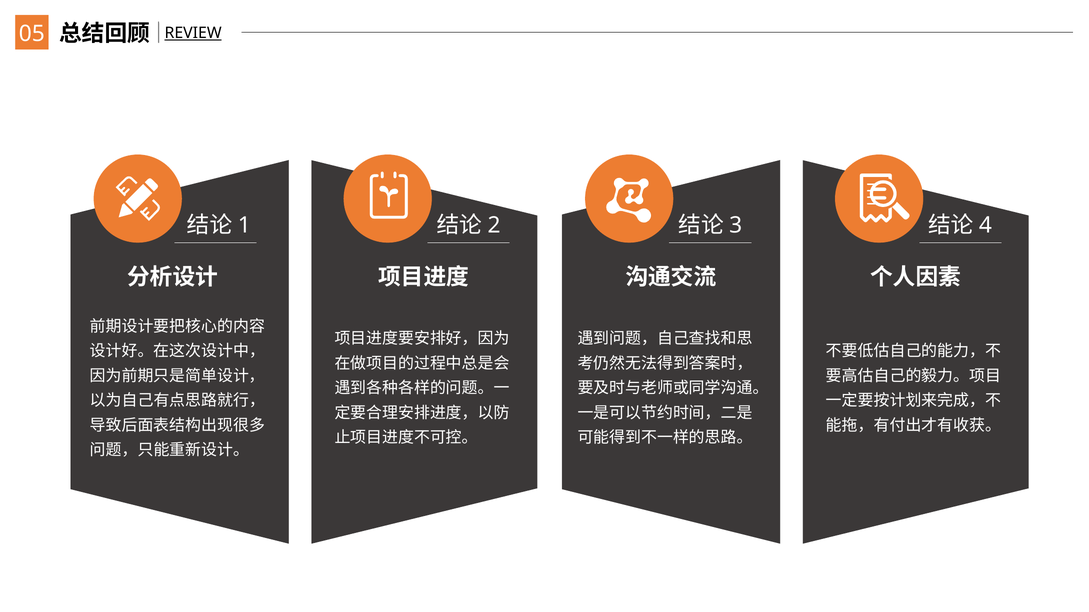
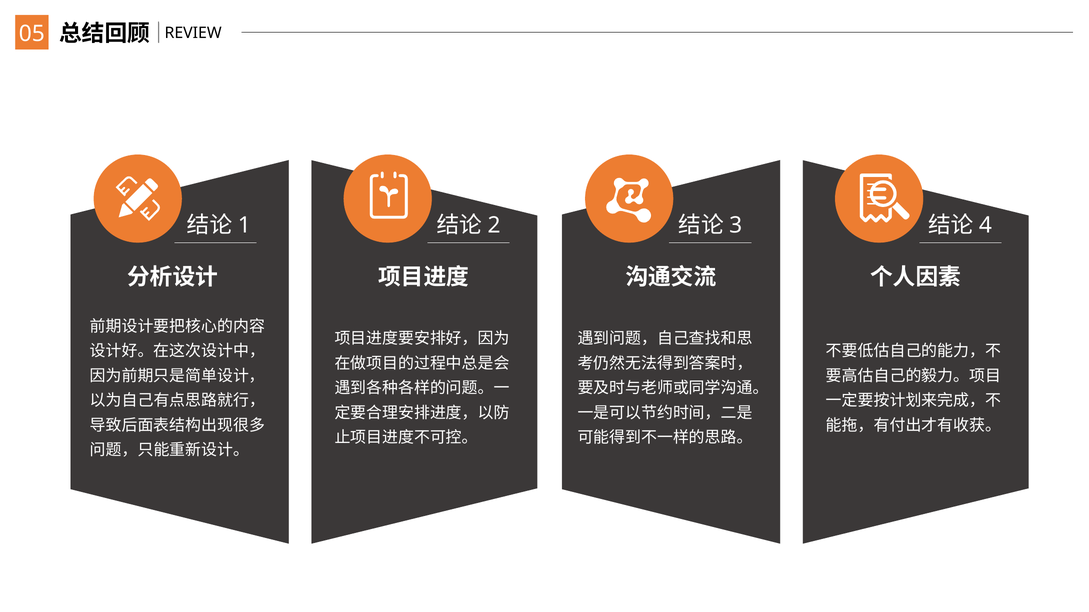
REVIEW underline: present -> none (193, 33)
